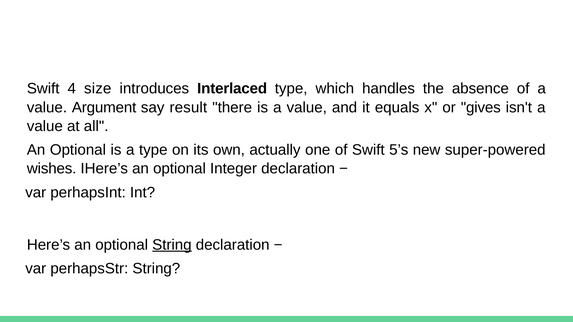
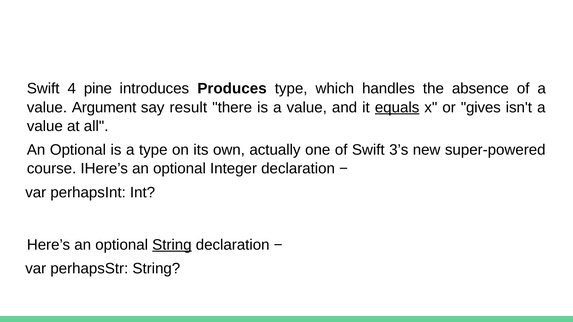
size: size -> pine (98, 89)
Interlaced: Interlaced -> Produces (232, 89)
equals underline: none -> present (397, 107)
5’s: 5’s -> 3’s (399, 150)
wishes: wishes -> course (52, 169)
